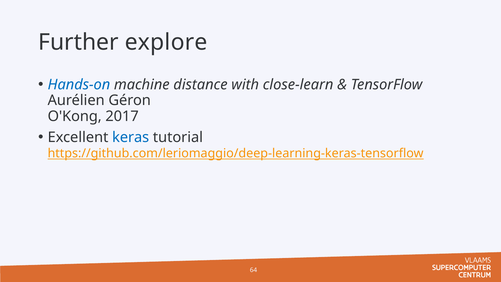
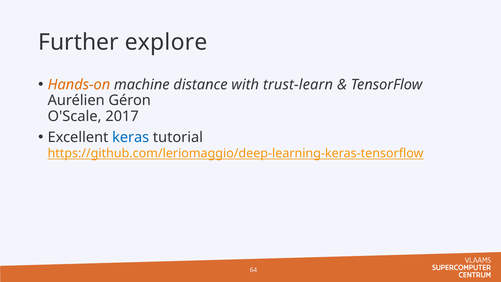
Hands-on colour: blue -> orange (79, 85)
close-learn: close-learn -> trust-learn (298, 85)
O'Kong: O'Kong -> O'Scale (75, 116)
